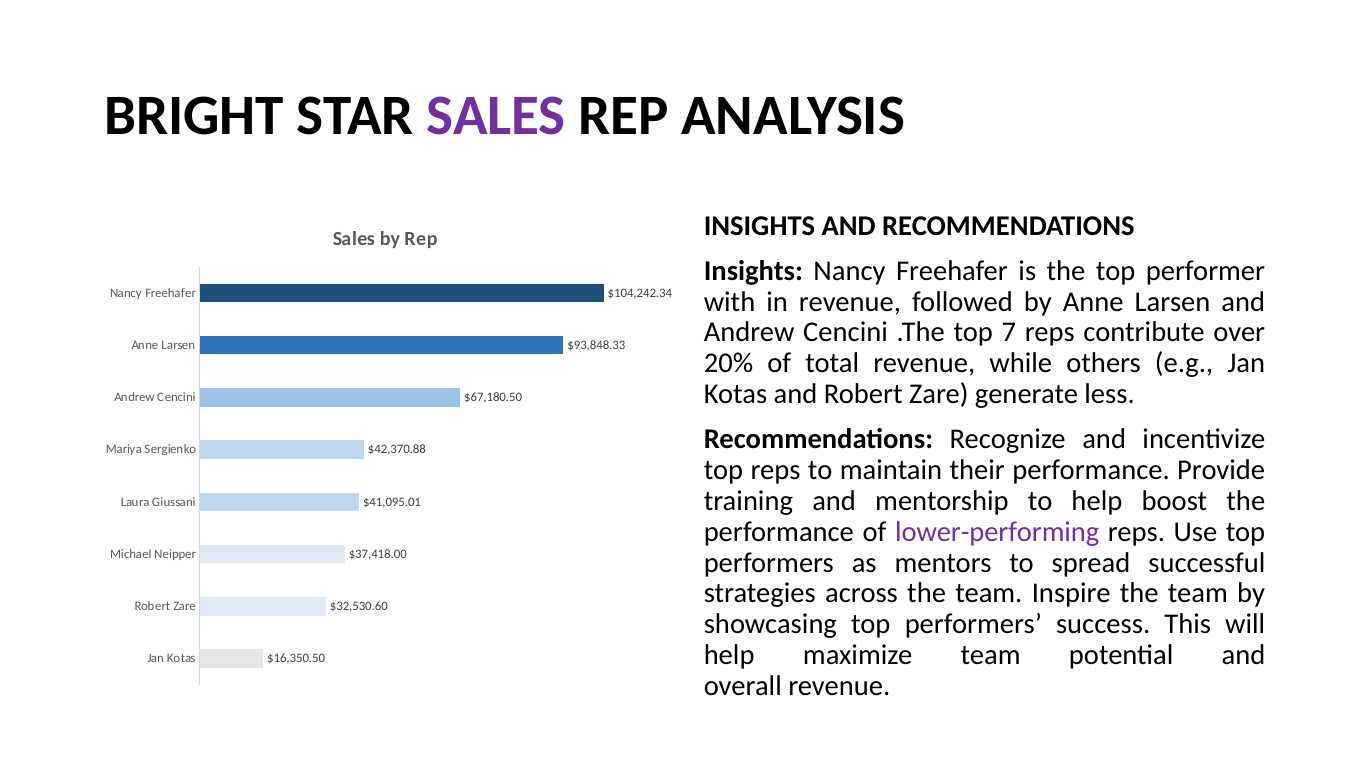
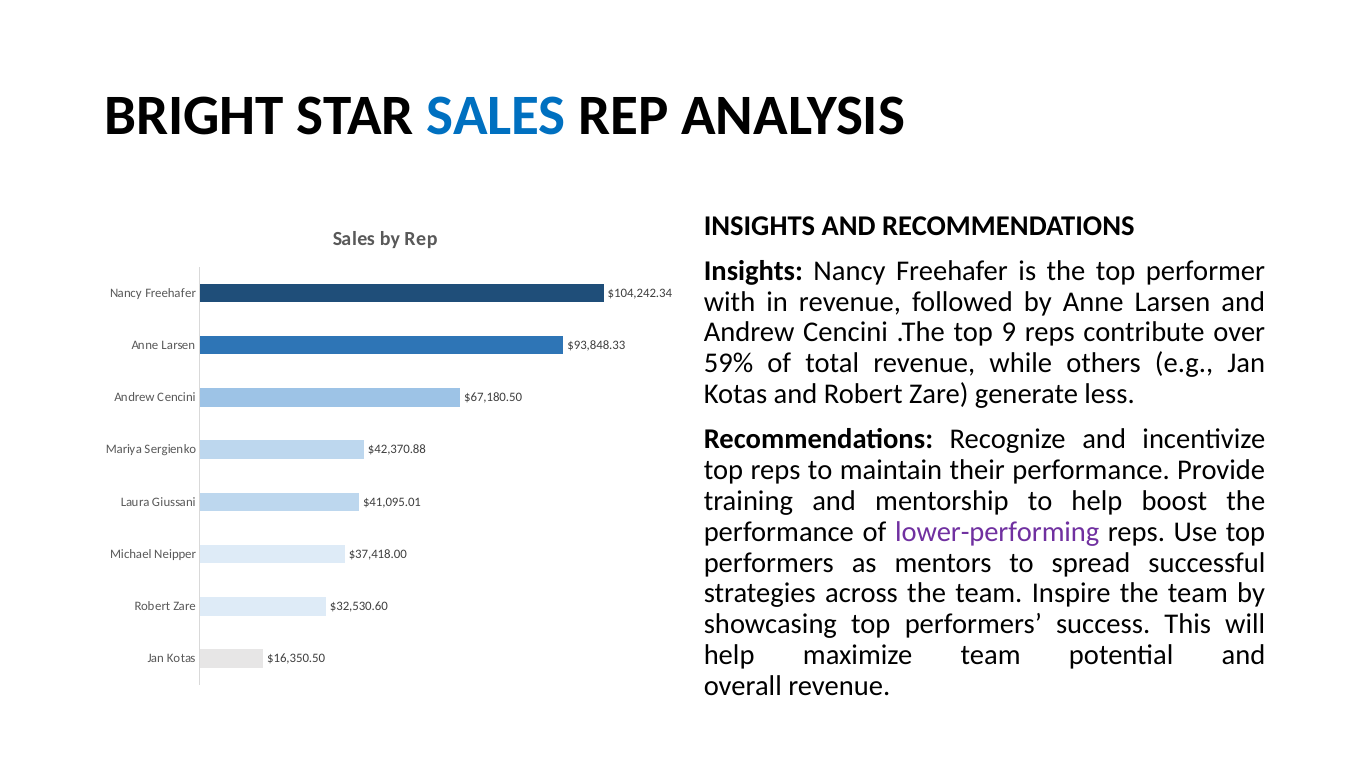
SALES colour: purple -> blue (496, 115)
7: 7 -> 9 (1009, 332)
20%: 20% -> 59% (728, 363)
